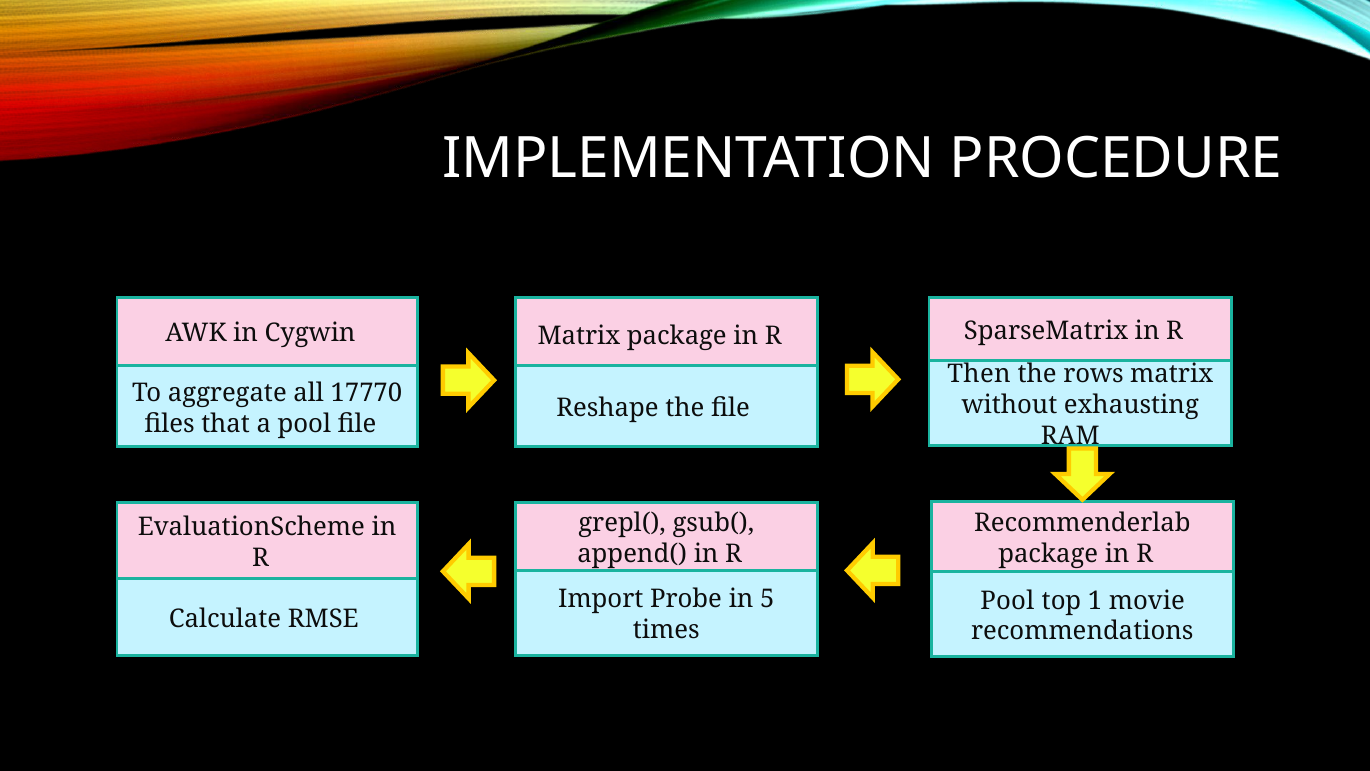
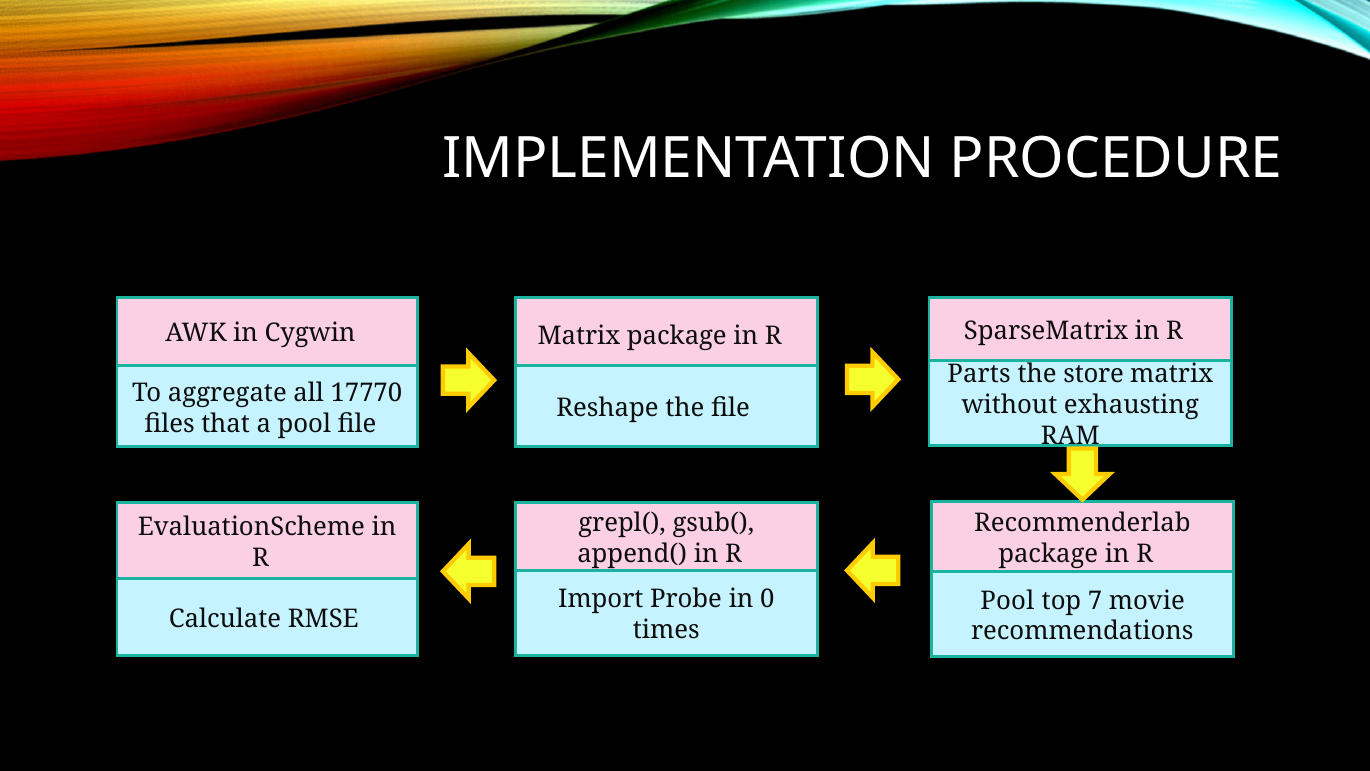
Then: Then -> Parts (979, 374)
rows: rows -> store (1094, 374)
5: 5 -> 0 (767, 599)
1: 1 -> 7 (1095, 600)
